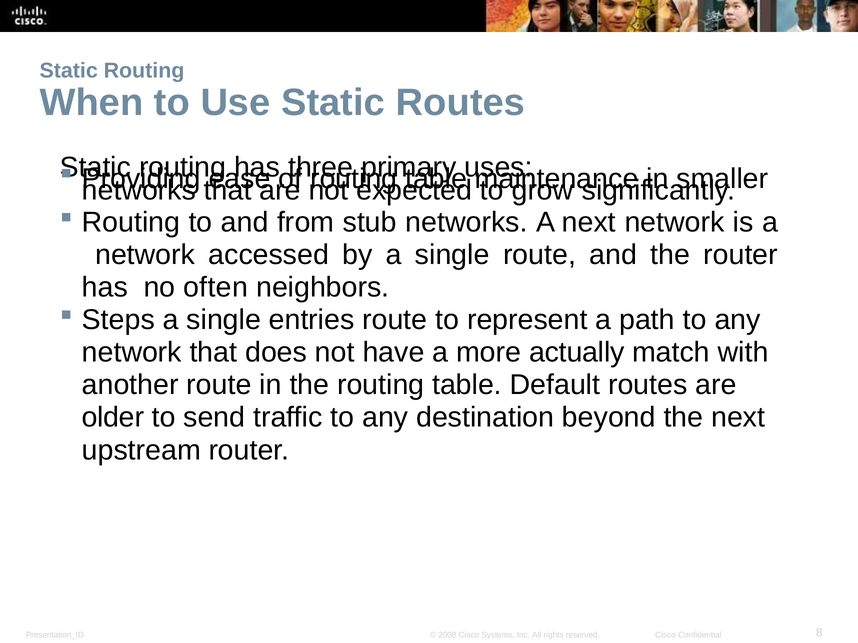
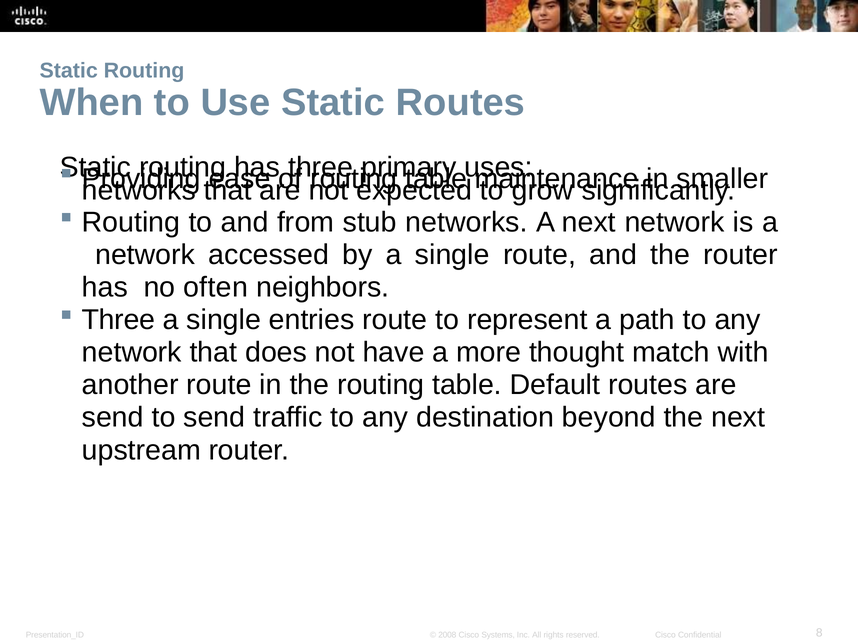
Steps: Steps -> Three (118, 320)
actually: actually -> thought (577, 353)
older: older -> send (113, 418)
